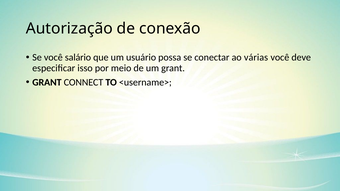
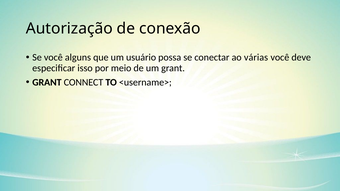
salário: salário -> alguns (78, 57)
